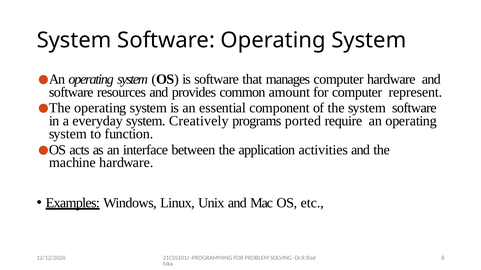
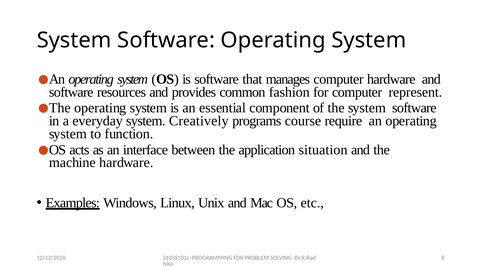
amount: amount -> fashion (289, 92)
ported: ported -> course (303, 121)
activities: activities -> situation (323, 150)
